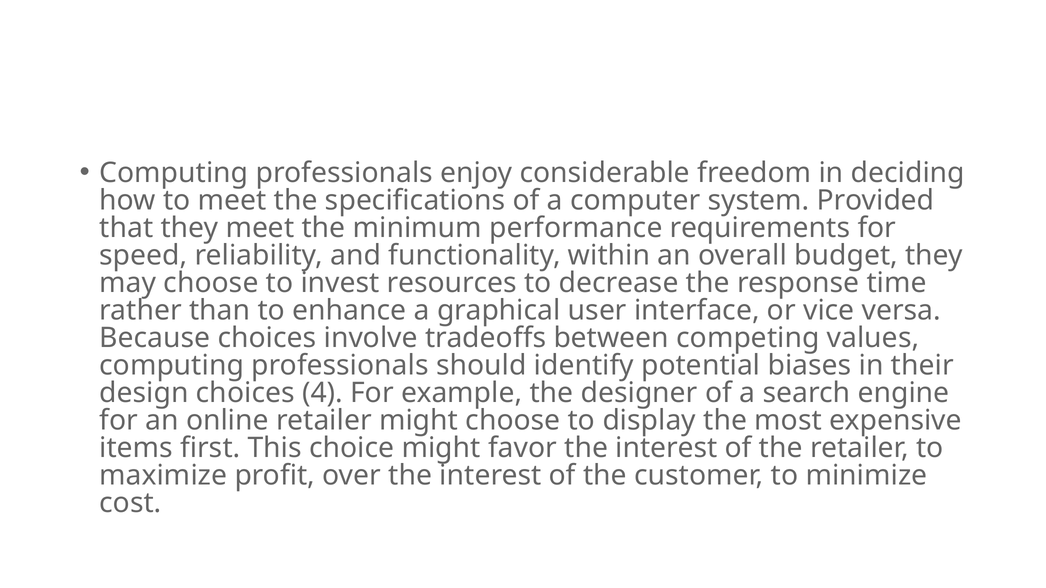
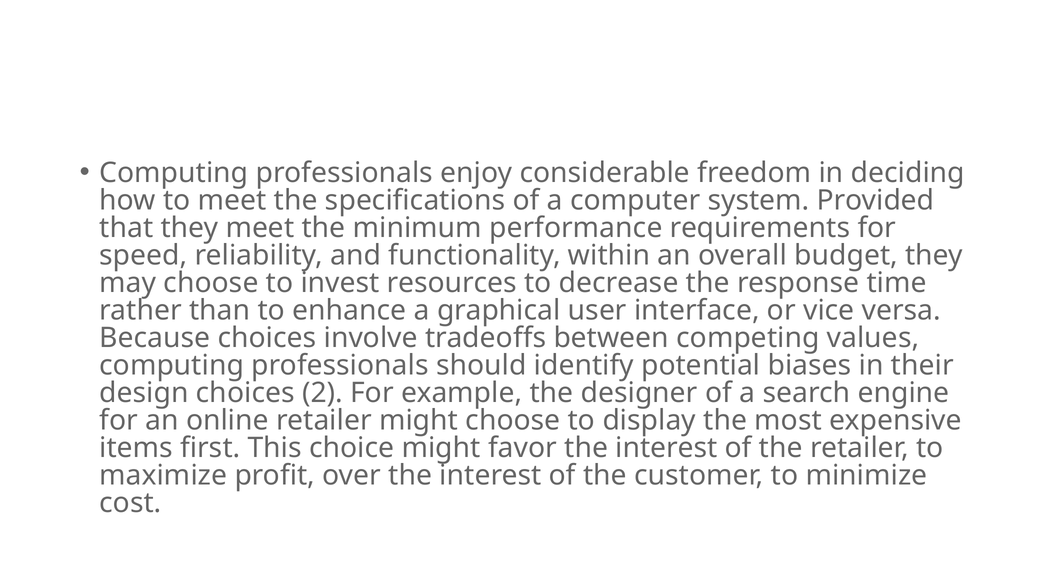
4: 4 -> 2 (322, 393)
